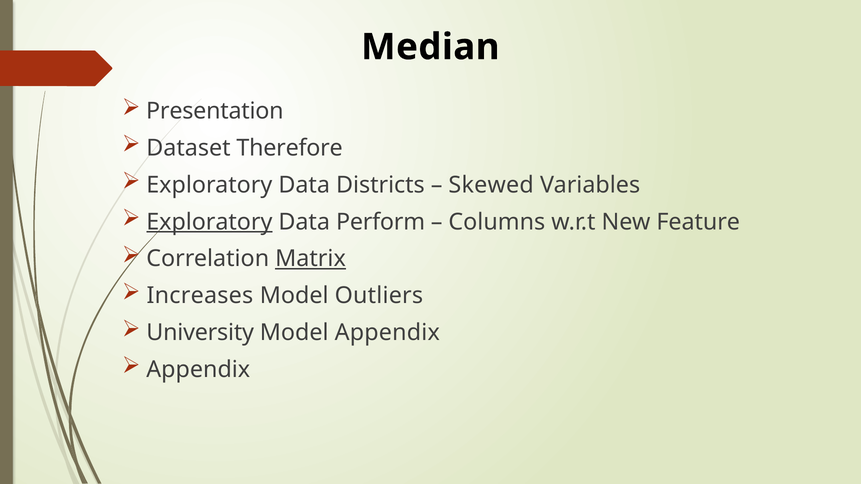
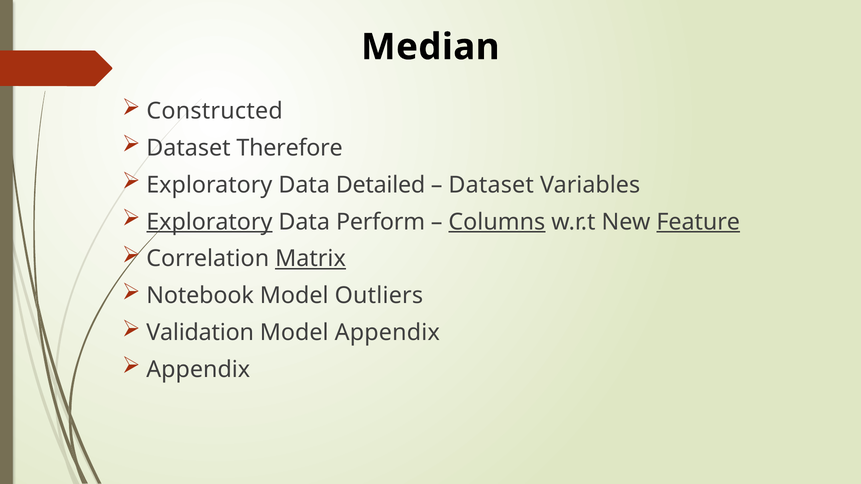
Presentation: Presentation -> Constructed (215, 111)
Districts: Districts -> Detailed (381, 185)
Skewed: Skewed -> Dataset (491, 185)
Columns underline: none -> present (497, 222)
Feature underline: none -> present (698, 222)
Increases: Increases -> Notebook (200, 296)
University: University -> Validation (200, 333)
